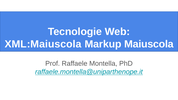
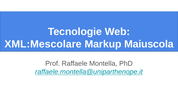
XML:Maiuscola: XML:Maiuscola -> XML:Mescolare (43, 44)
